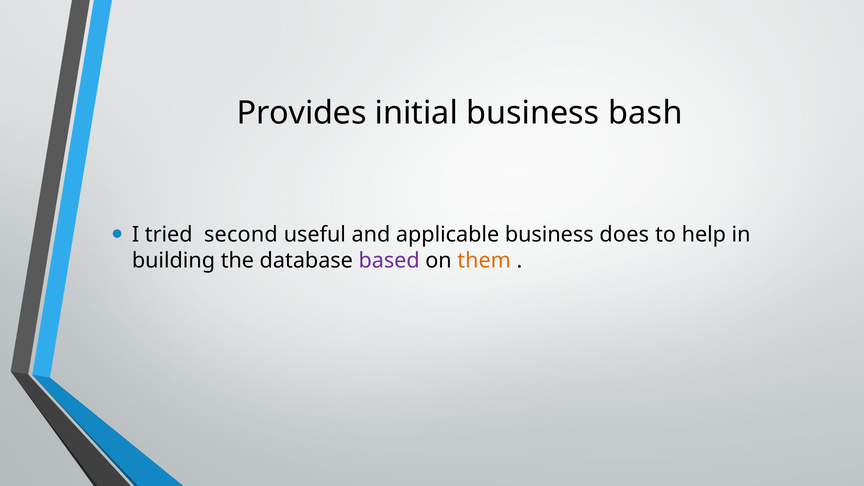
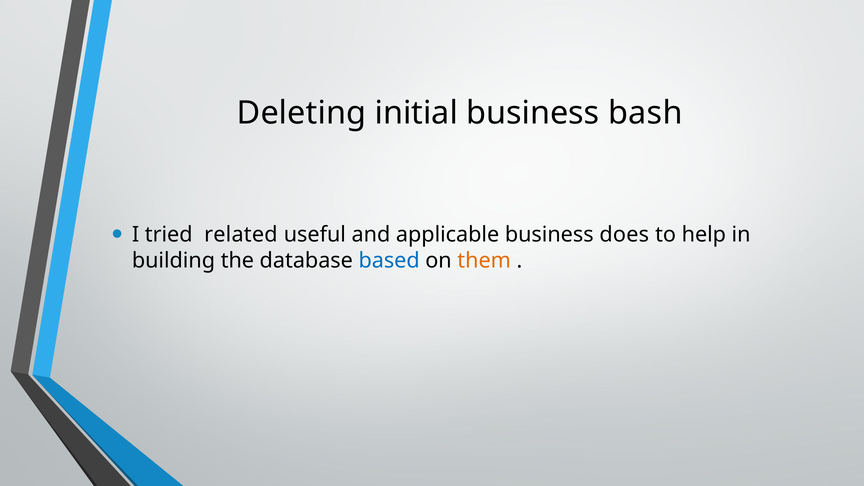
Provides: Provides -> Deleting (301, 113)
second: second -> related (241, 235)
based colour: purple -> blue (389, 261)
